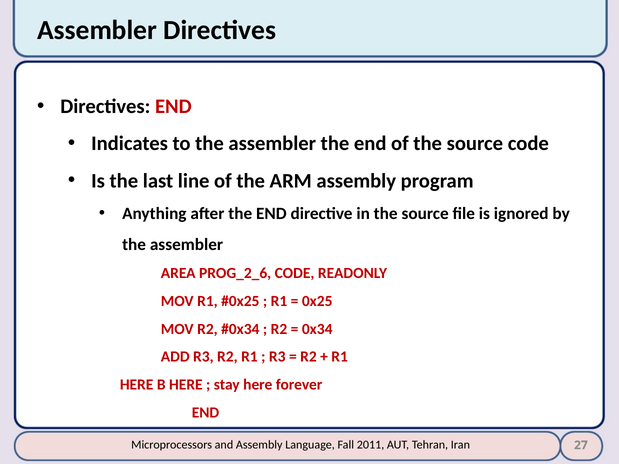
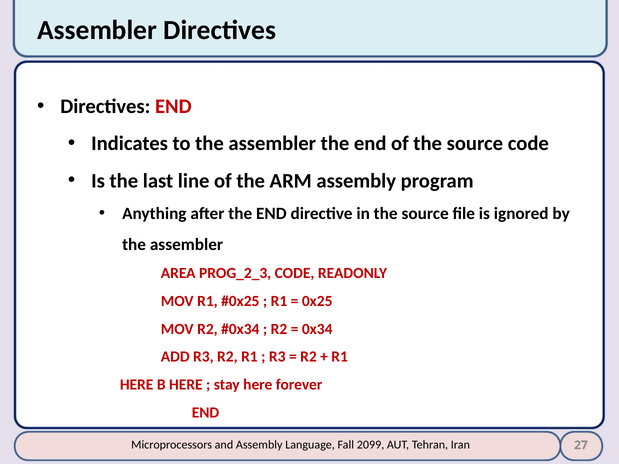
PROG_2_6: PROG_2_6 -> PROG_2_3 (235, 273)
2011: 2011 -> 2099 (371, 445)
